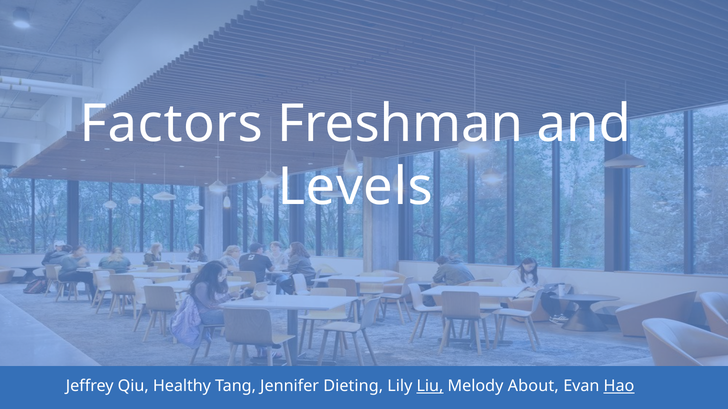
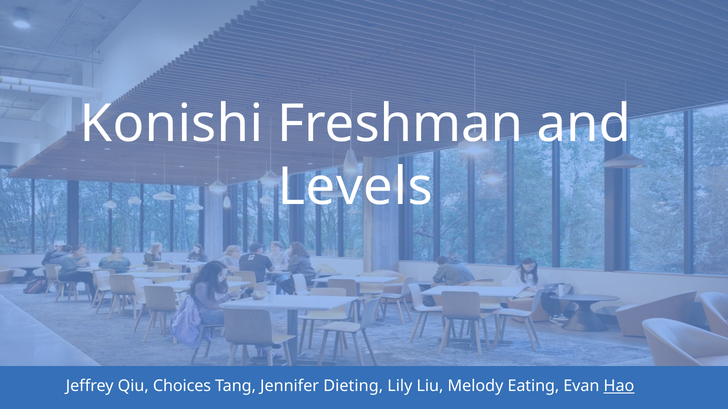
Factors: Factors -> Konishi (172, 124)
Healthy: Healthy -> Choices (182, 386)
Liu underline: present -> none (430, 386)
About: About -> Eating (533, 386)
